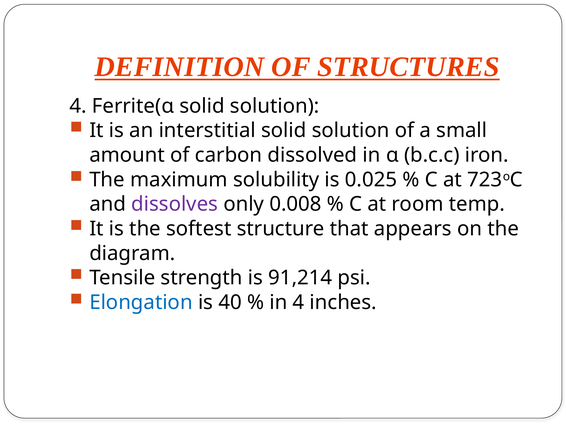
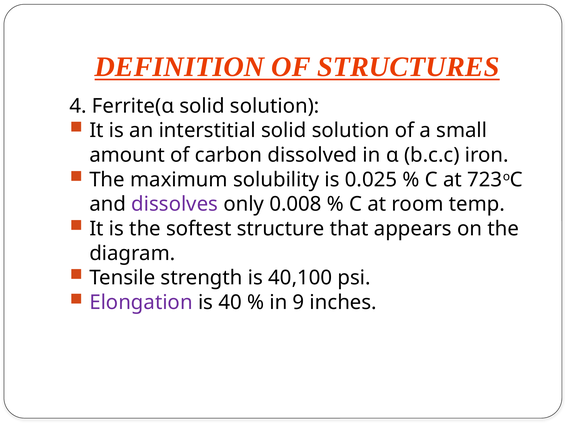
91,214: 91,214 -> 40,100 (300, 278)
Elongation colour: blue -> purple (141, 303)
in 4: 4 -> 9 (298, 303)
